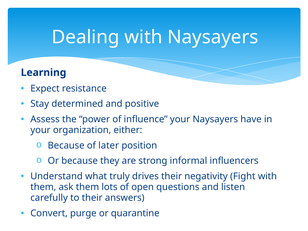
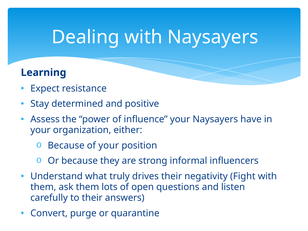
of later: later -> your (109, 145)
